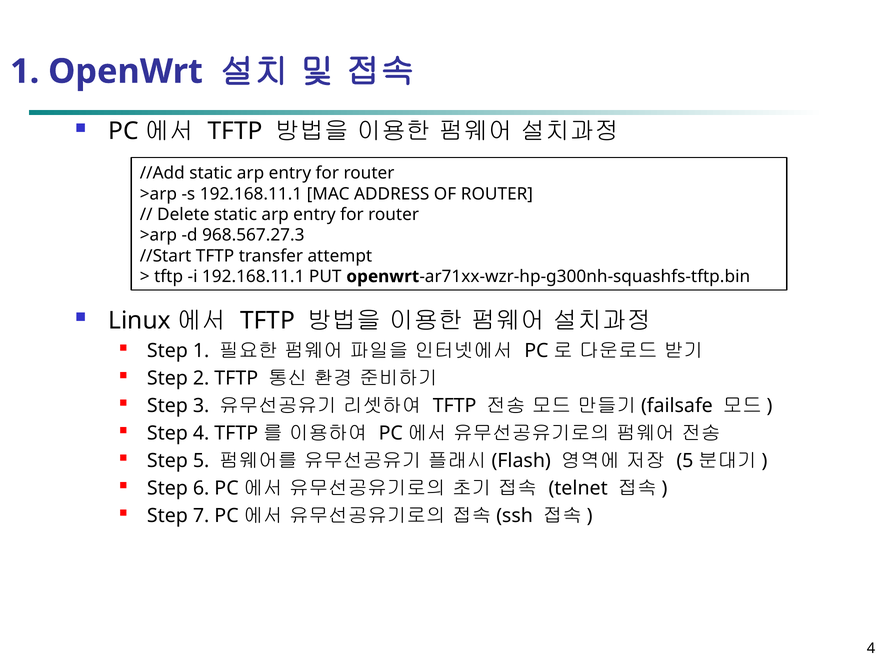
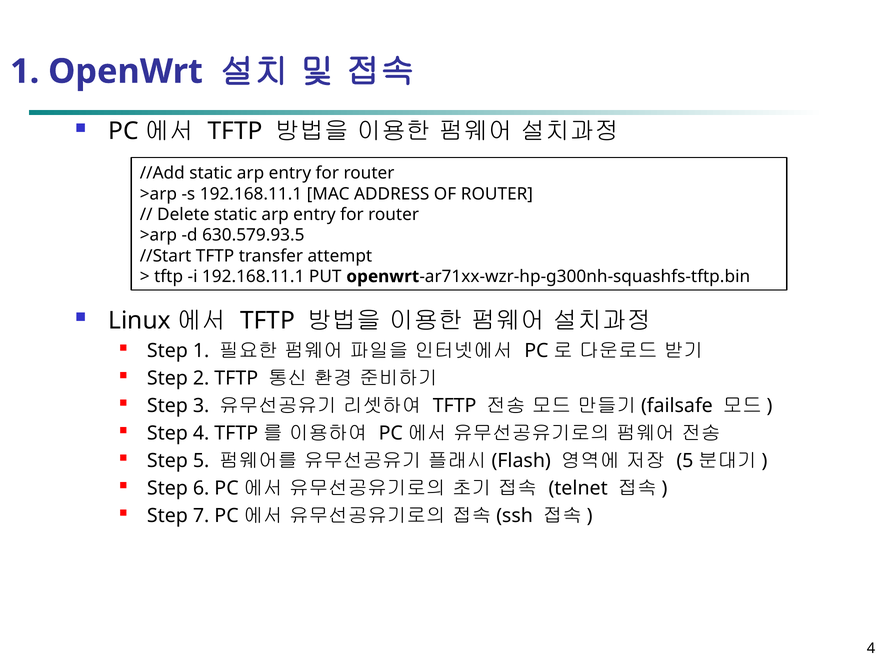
968.567.27.3: 968.567.27.3 -> 630.579.93.5 (253, 235)
